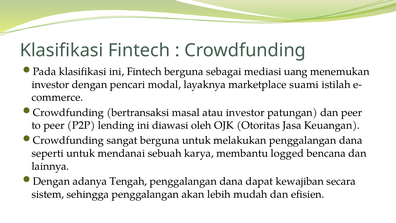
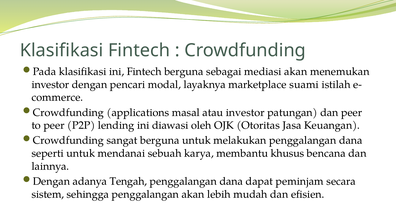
mediasi uang: uang -> akan (296, 72)
bertransaksi: bertransaksi -> applications (138, 112)
logged: logged -> khusus (287, 153)
kewajiban: kewajiban -> peminjam (300, 181)
